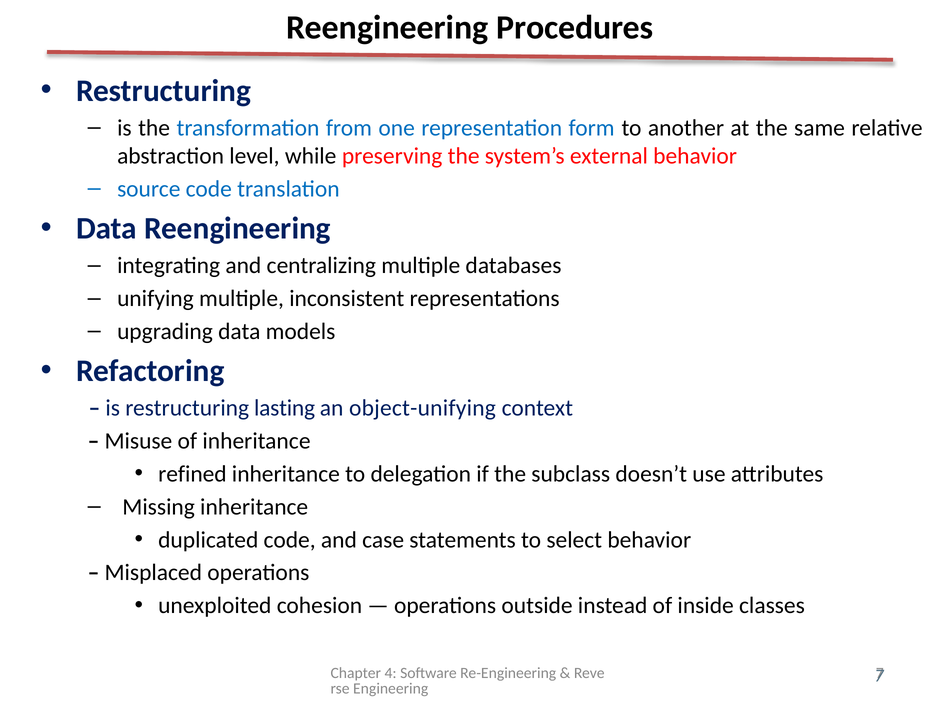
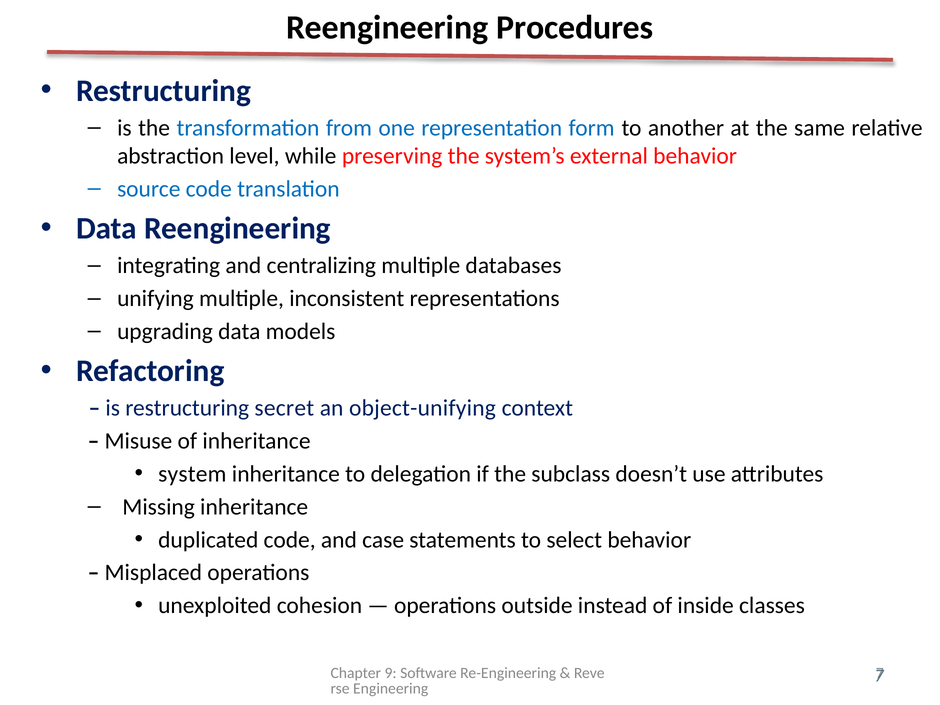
lasting: lasting -> secret (284, 408)
refined: refined -> system (192, 474)
4: 4 -> 9 (391, 673)
